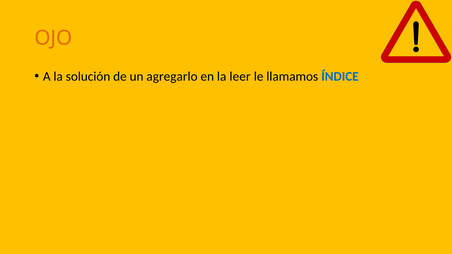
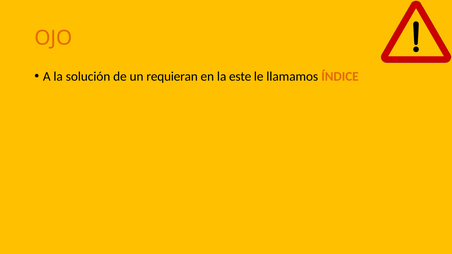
agregarlo: agregarlo -> requieran (172, 76)
leer: leer -> este (240, 76)
ÍNDICE colour: blue -> orange (340, 76)
